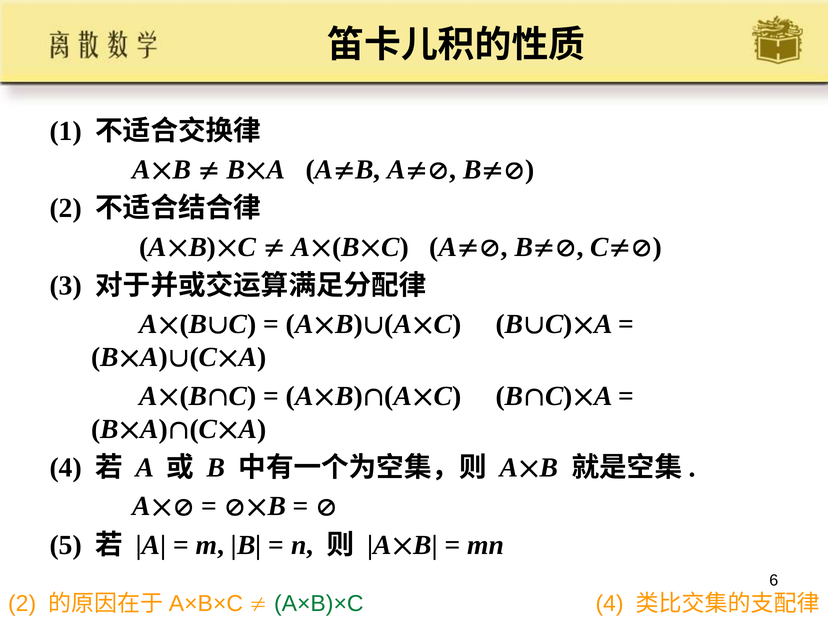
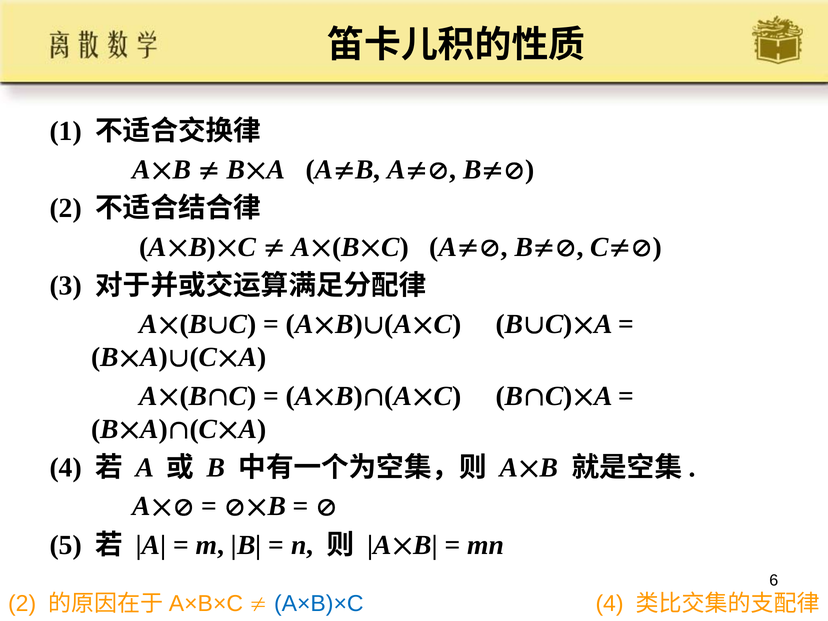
A×B)×C colour: green -> blue (319, 603)
